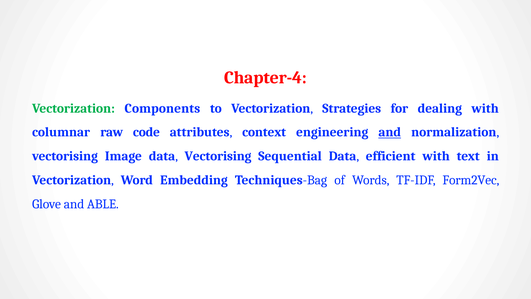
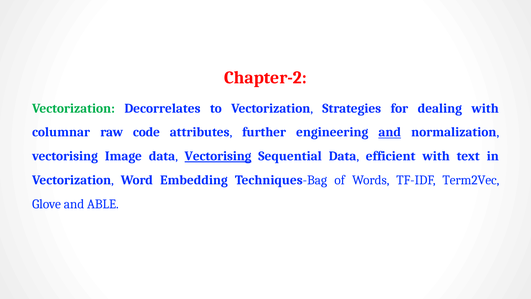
Chapter-4: Chapter-4 -> Chapter-2 (265, 78)
Components: Components -> Decorrelates (162, 108)
context: context -> further (264, 132)
Vectorising underline: none -> present (218, 156)
Form2Vec: Form2Vec -> Term2Vec (471, 180)
